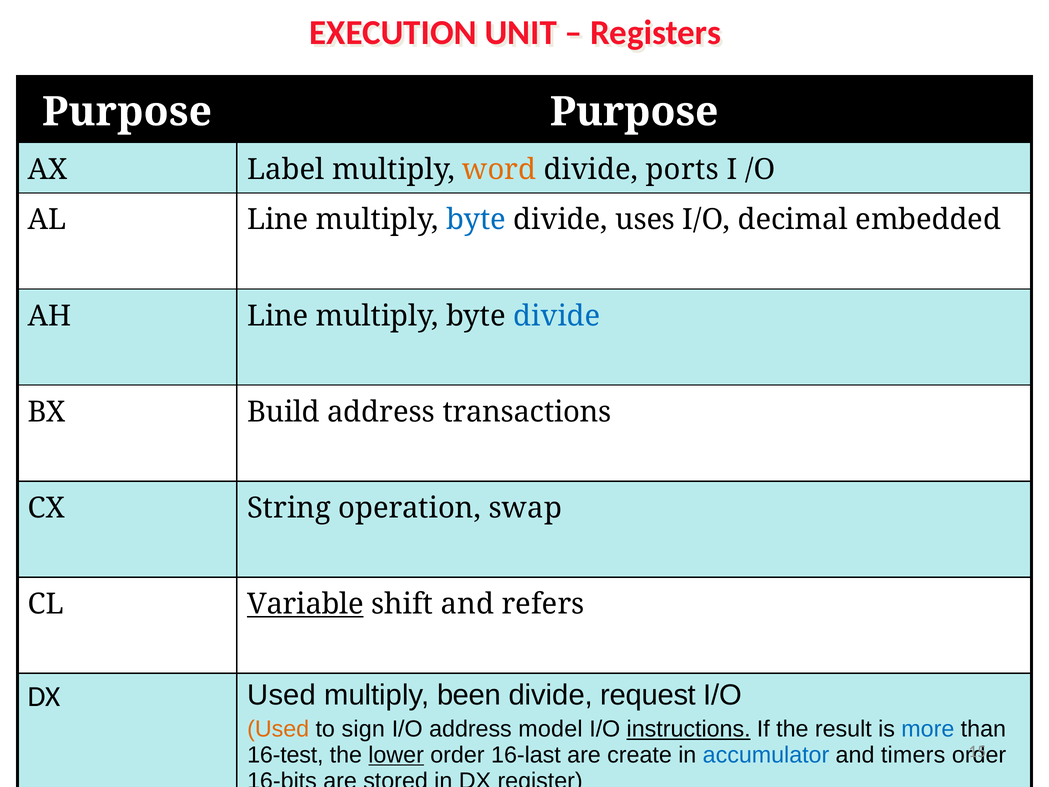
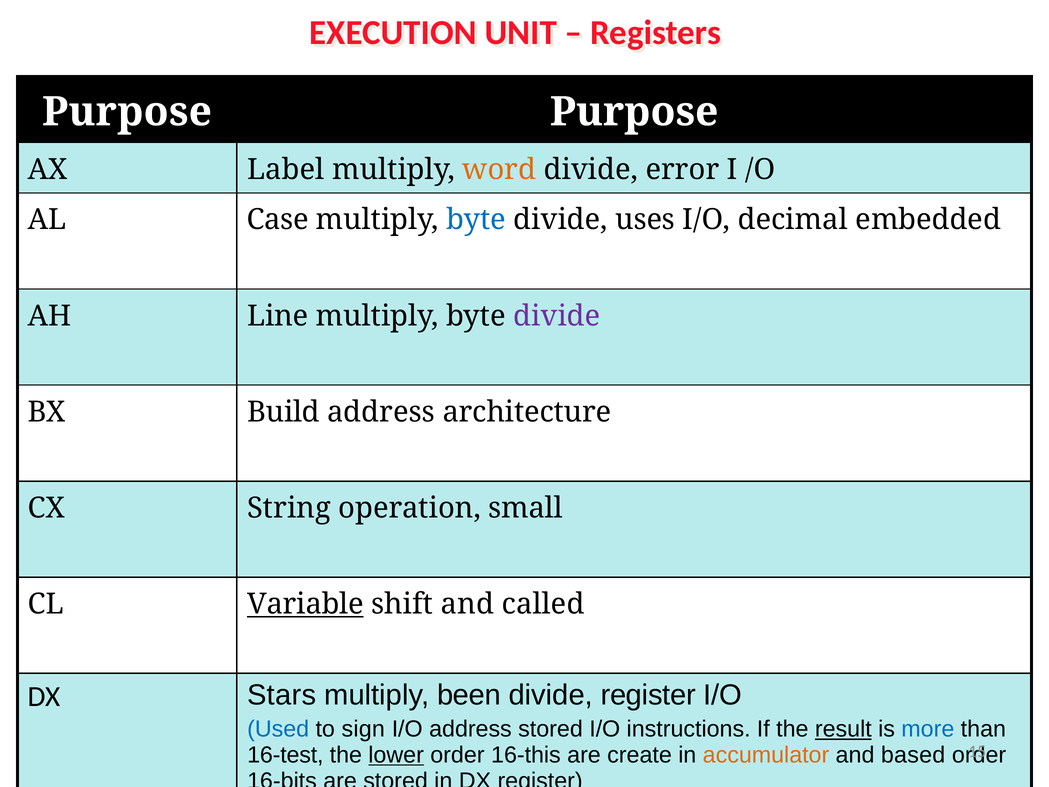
ports: ports -> error (682, 169)
AL Line: Line -> Case (278, 220)
divide colour: blue -> purple (557, 316)
transactions: transactions -> architecture (527, 412)
swap: swap -> small (526, 508)
refers: refers -> called (543, 604)
DX Used: Used -> Stars (282, 695)
divide request: request -> register (648, 695)
Used colour: orange -> blue (278, 729)
address model: model -> stored (551, 729)
instructions underline: present -> none (689, 729)
result underline: none -> present (843, 729)
16-last: 16-last -> 16-this (526, 755)
accumulator colour: blue -> orange (766, 755)
timers: timers -> based (913, 755)
